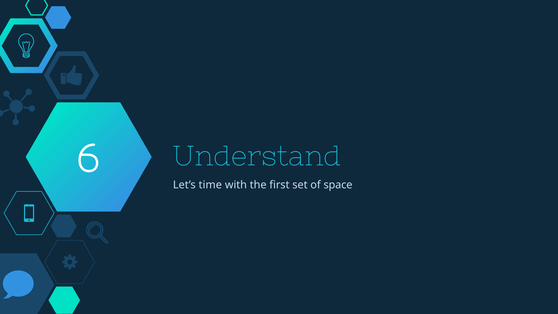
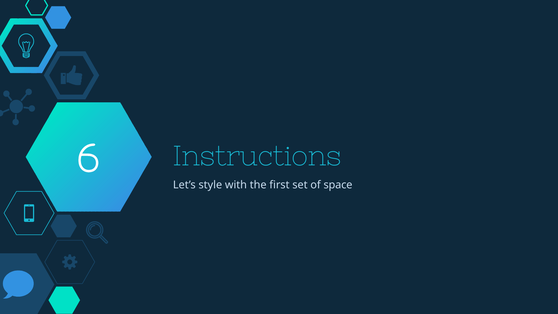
Understand: Understand -> Instructions (257, 156)
time: time -> style (210, 185)
